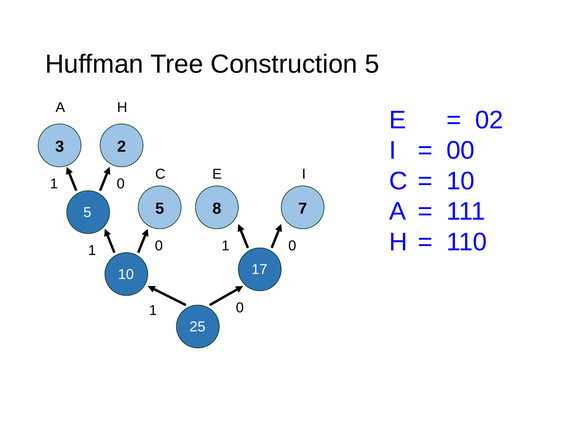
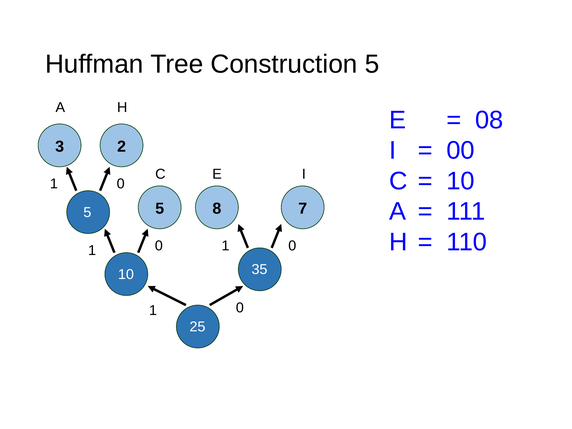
02: 02 -> 08 (489, 120)
17: 17 -> 35 (259, 270)
